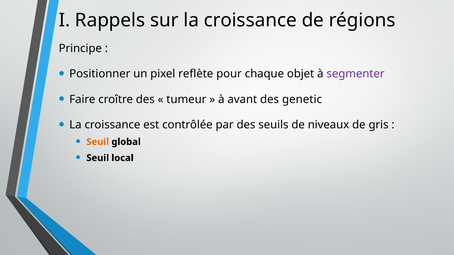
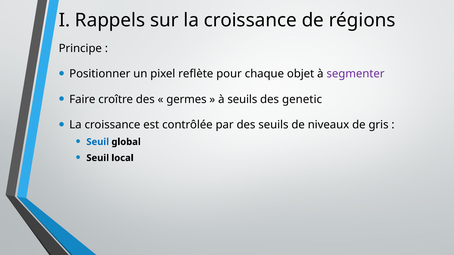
tumeur: tumeur -> germes (186, 99)
à avant: avant -> seuils (242, 99)
Seuil colour: orange -> blue (98, 142)
